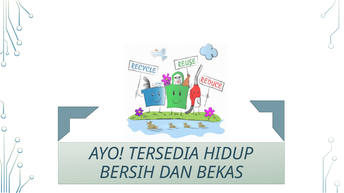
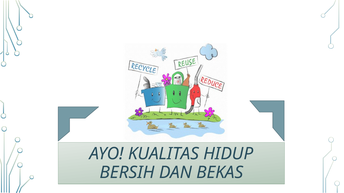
TERSEDIA: TERSEDIA -> KUALITAS (164, 154)
